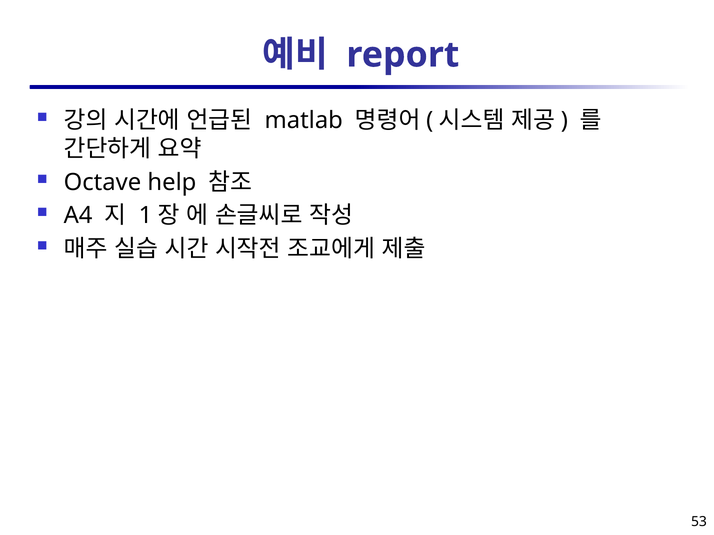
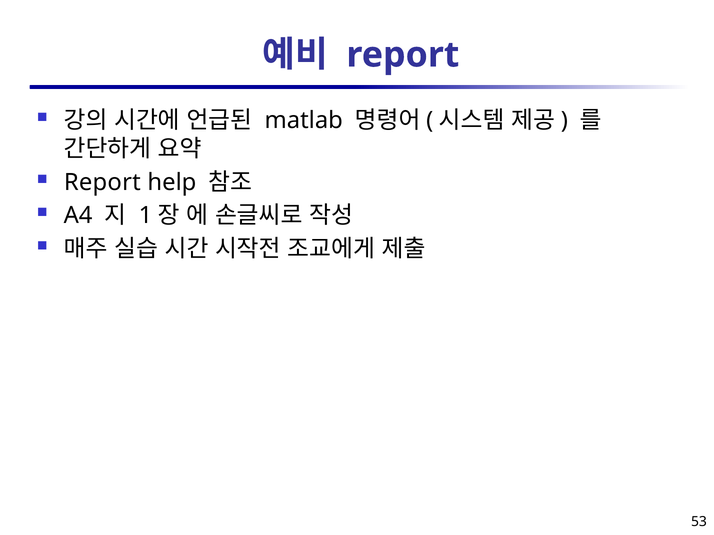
Octave: Octave -> Report (102, 183)
